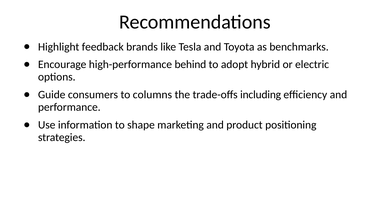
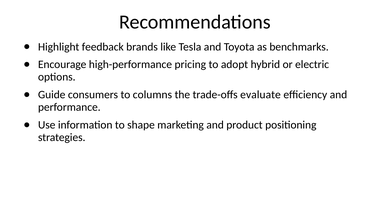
behind: behind -> pricing (190, 65)
including: including -> evaluate (261, 95)
